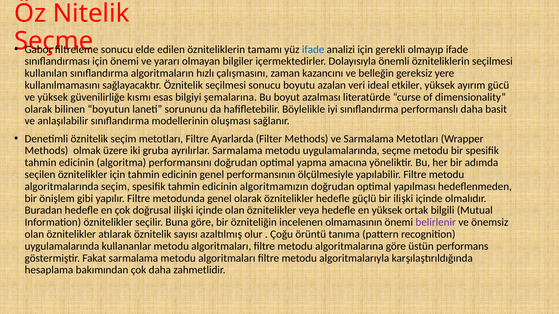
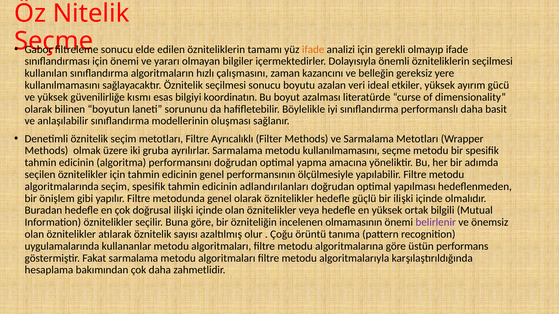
ifade colour: blue -> orange (313, 49)
şemalarına: şemalarına -> koordinatın (230, 97)
Ayarlarda: Ayarlarda -> Ayrıcalıklı (232, 139)
metodu uygulamalarında: uygulamalarında -> kullanılmamasını (341, 151)
algoritmamızın: algoritmamızın -> adlandırılanları (274, 187)
